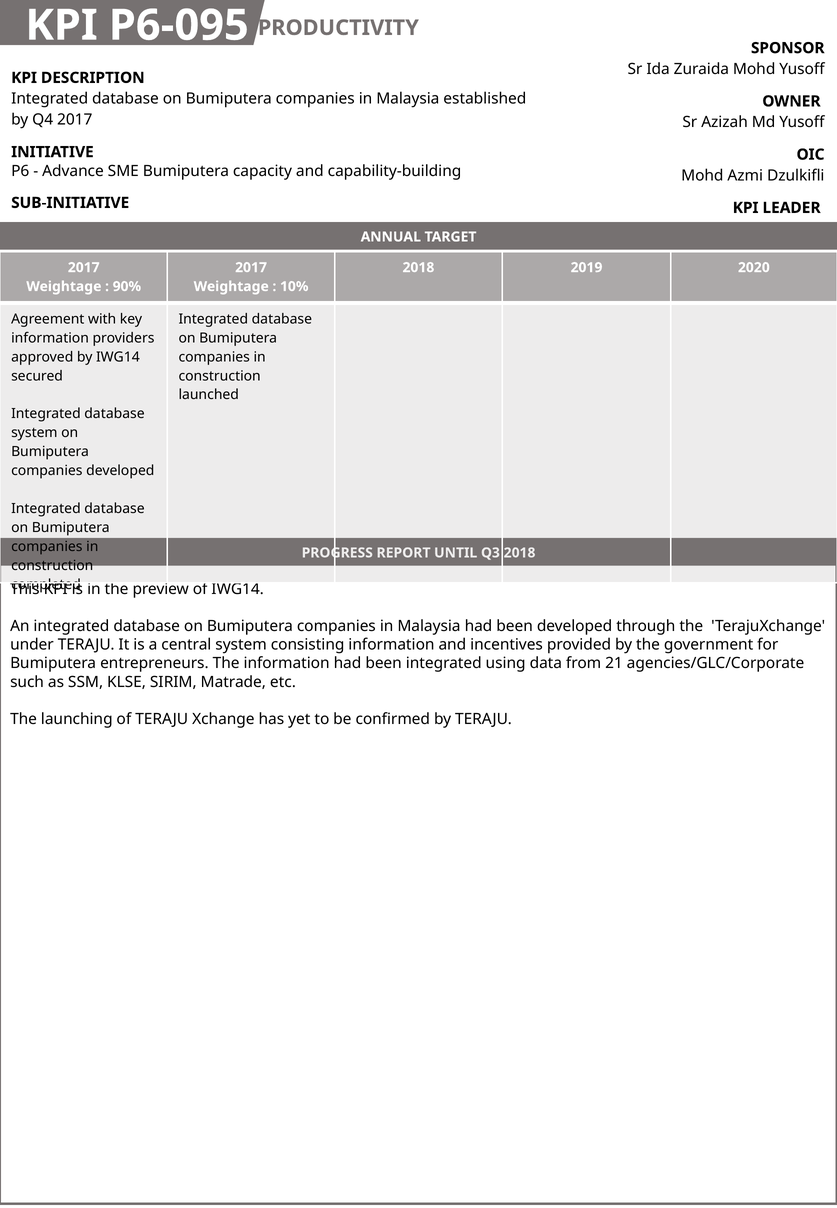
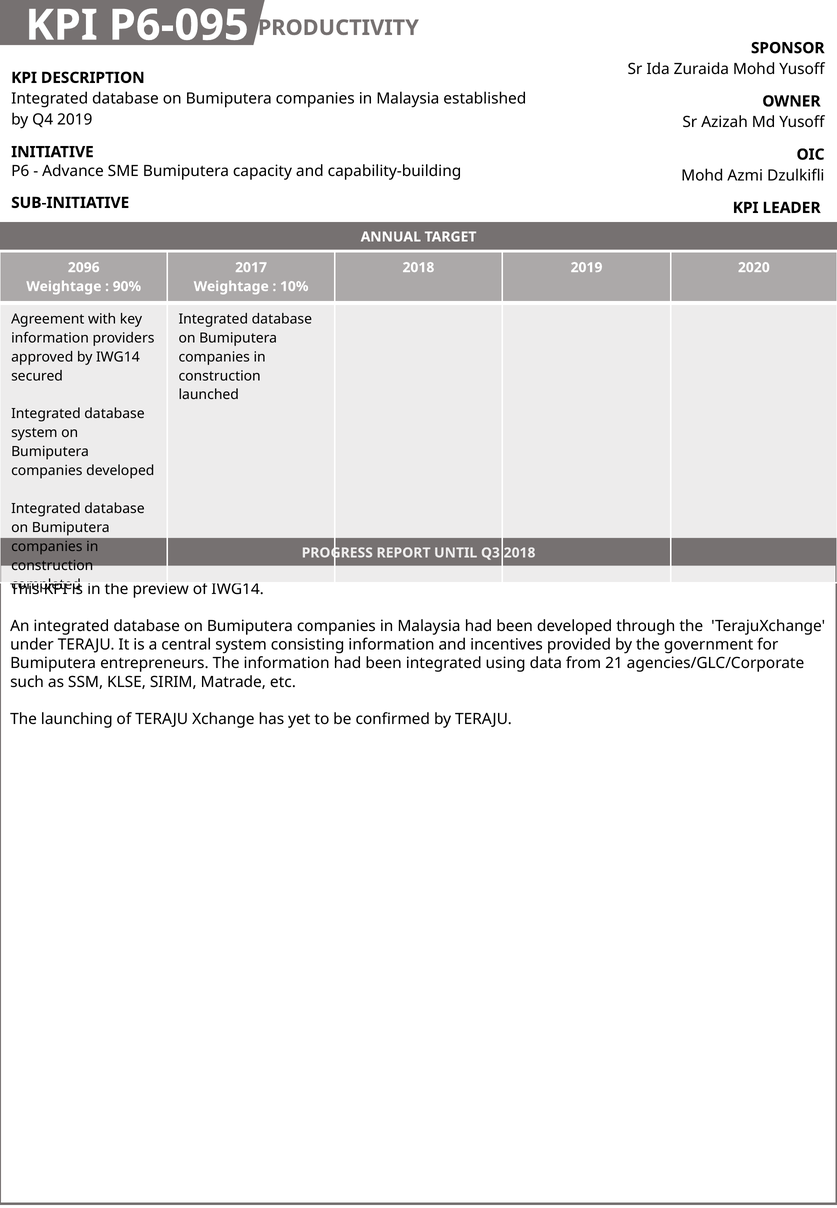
Q4 2017: 2017 -> 2019 (75, 120)
2017: 2017 -> 2096 (84, 268)
